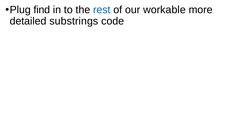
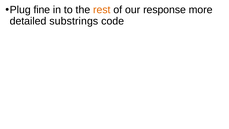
find: find -> fine (42, 10)
rest colour: blue -> orange (102, 10)
workable: workable -> response (165, 10)
